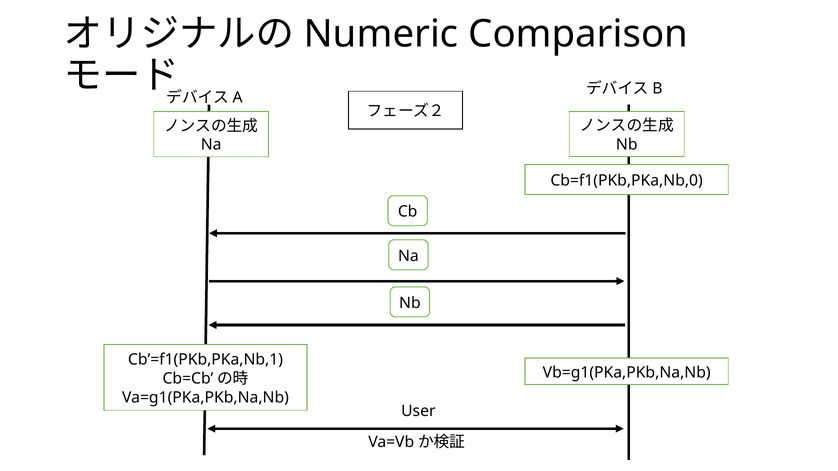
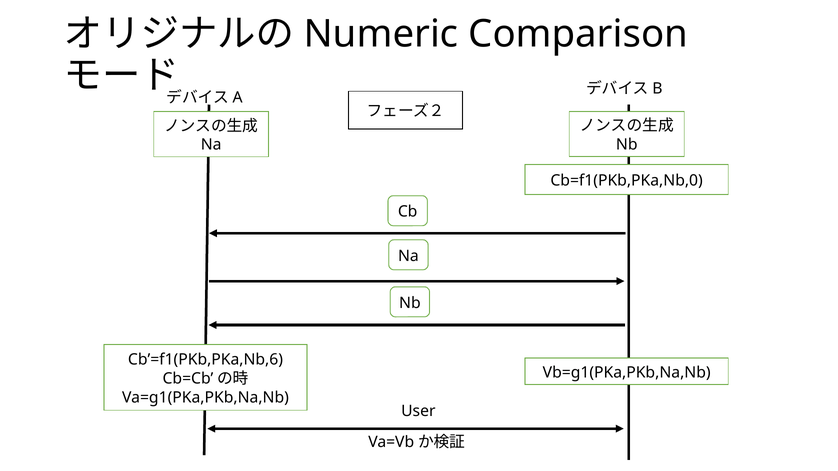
Cb’=f1(PKb,PKa,Nb,1: Cb’=f1(PKb,PKa,Nb,1 -> Cb’=f1(PKb,PKa,Nb,6 (205, 360)
